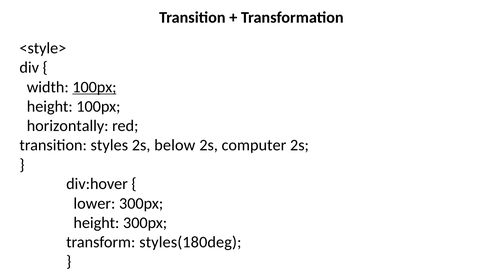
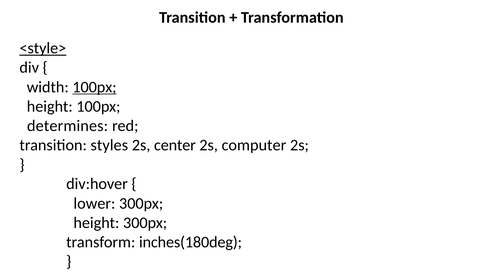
<style> underline: none -> present (43, 48)
horizontally: horizontally -> determines (68, 126)
below: below -> center (175, 145)
styles(180deg: styles(180deg -> inches(180deg (190, 242)
